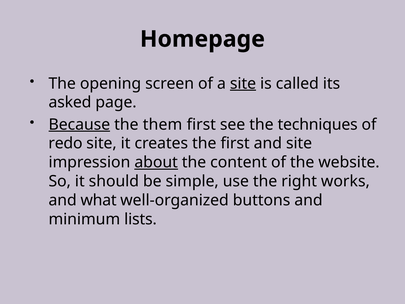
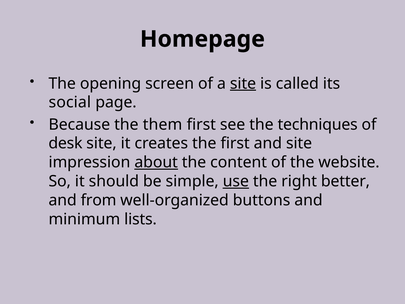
asked: asked -> social (70, 102)
Because underline: present -> none (79, 124)
redo: redo -> desk (65, 143)
use underline: none -> present (236, 181)
works: works -> better (345, 181)
what: what -> from (99, 200)
